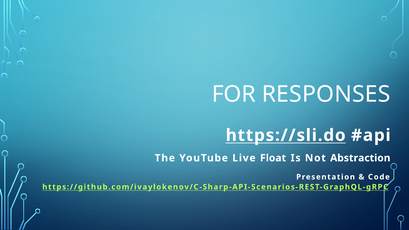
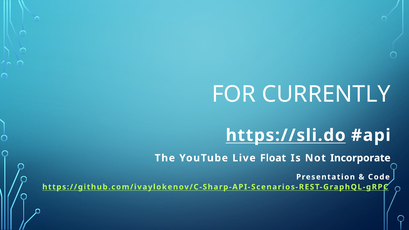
RESPONSES: RESPONSES -> CURRENTLY (326, 94)
Abstraction: Abstraction -> Incorporate (360, 158)
